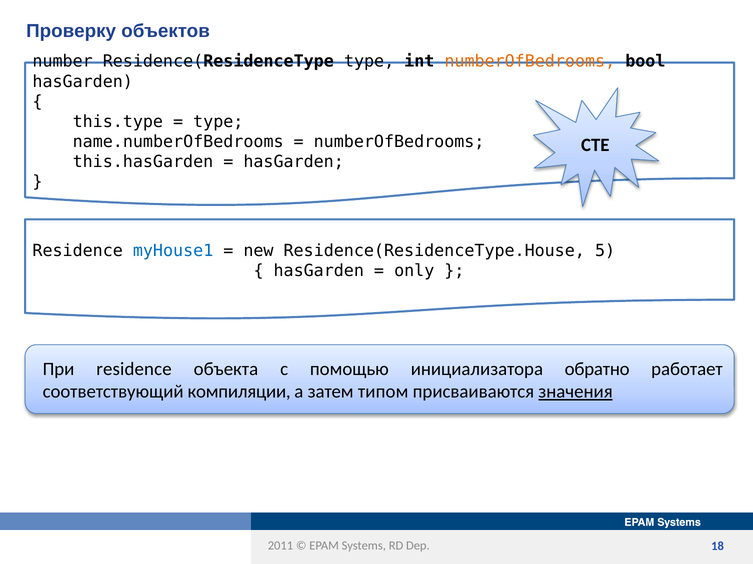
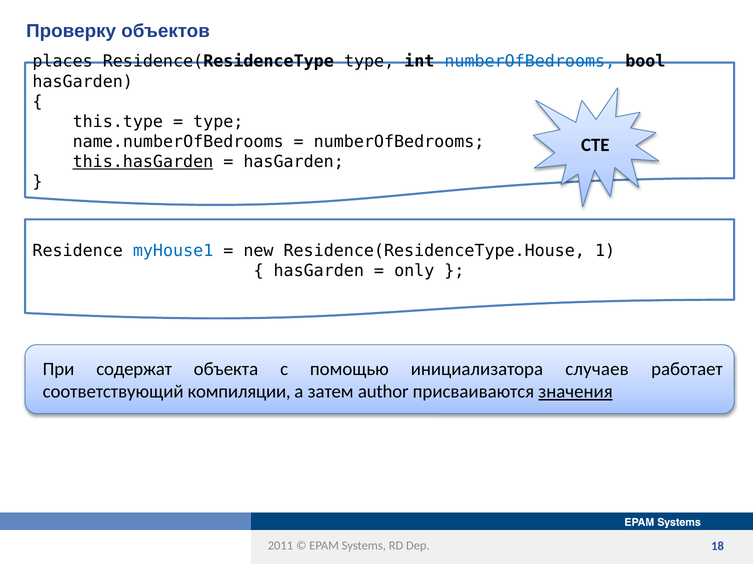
number: number -> places (63, 62)
numberOfBedrooms colour: orange -> blue (530, 62)
this.hasGarden underline: none -> present (143, 162)
5: 5 -> 1 (605, 251)
При residence: residence -> содержат (134, 370)
обратно: обратно -> случаев (597, 370)
типом: типом -> author (383, 392)
